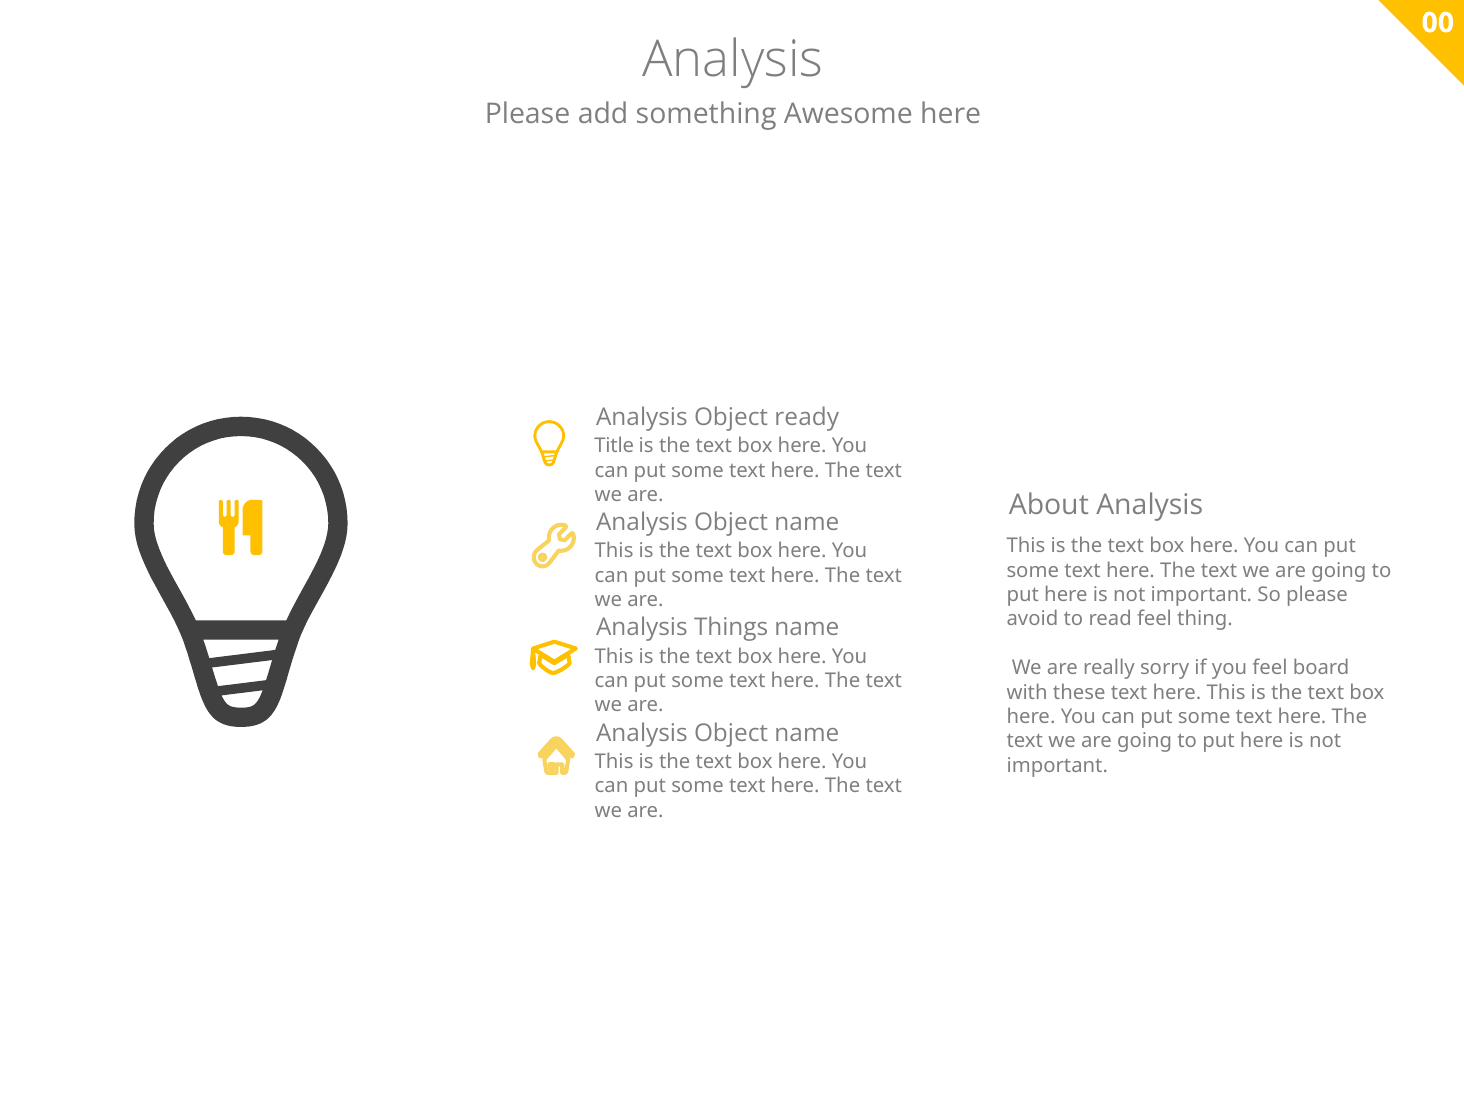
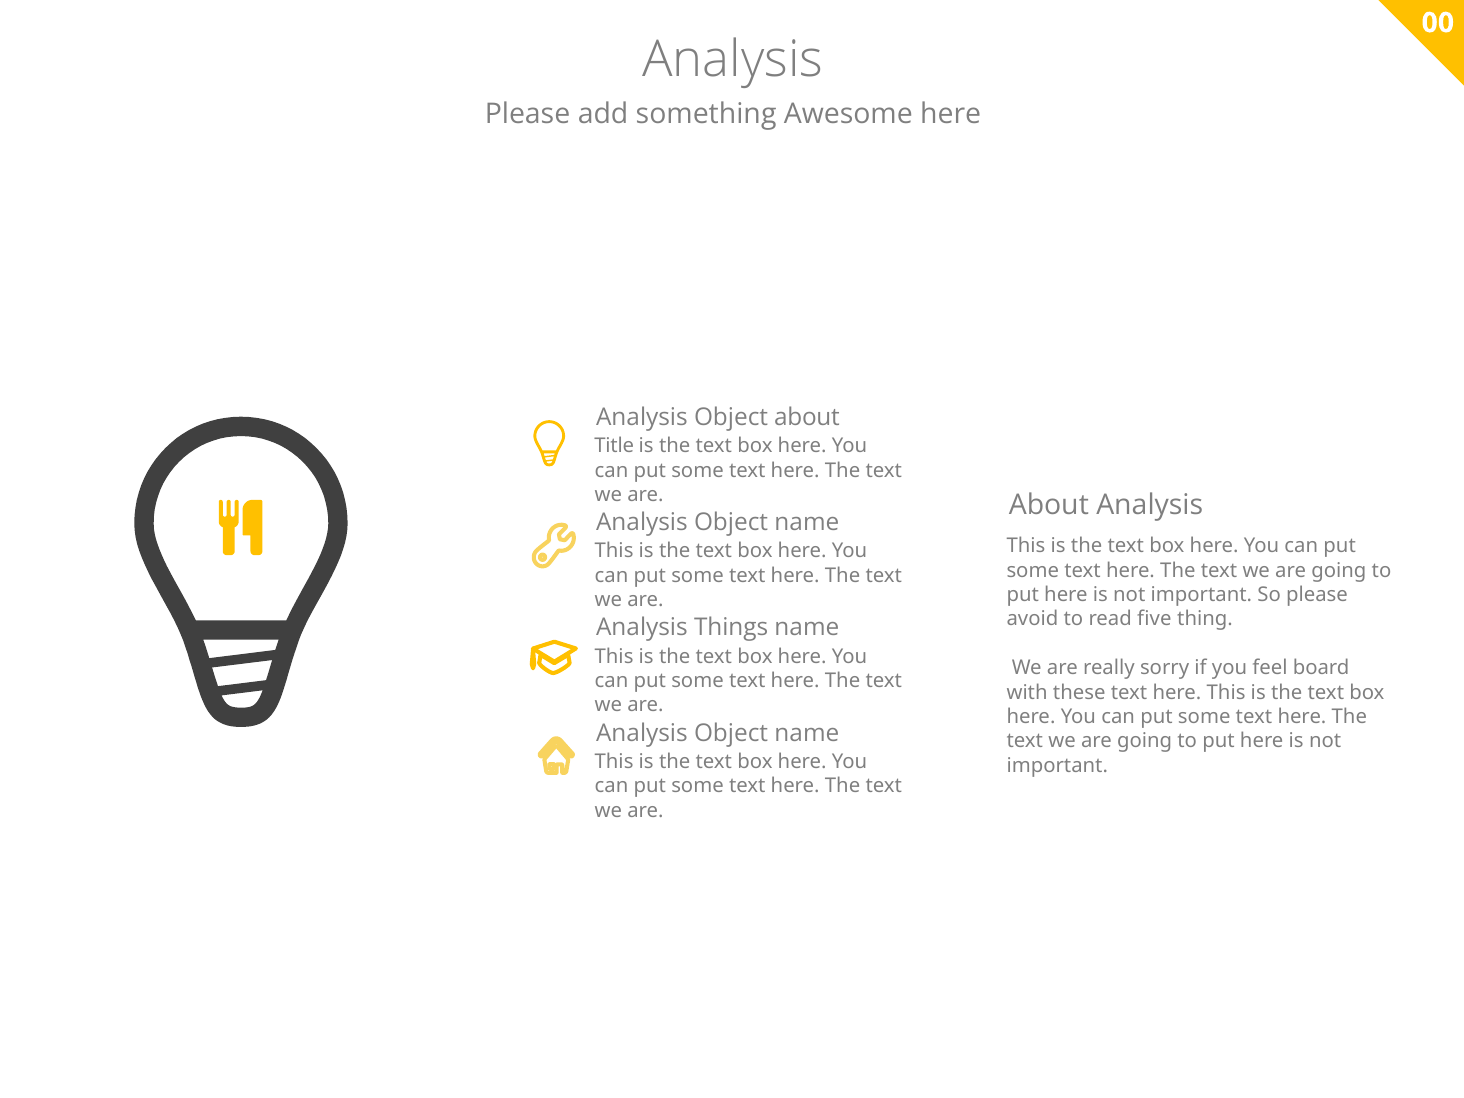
Object ready: ready -> about (807, 417)
read feel: feel -> five (1154, 619)
